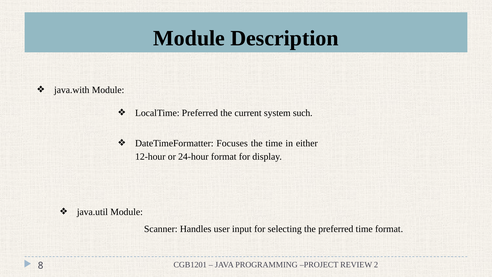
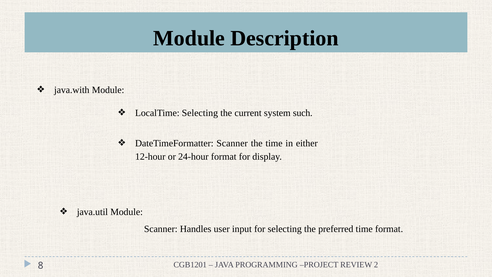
LocalTime Preferred: Preferred -> Selecting (200, 113)
DateTimeFormatter Focuses: Focuses -> Scanner (232, 143)
